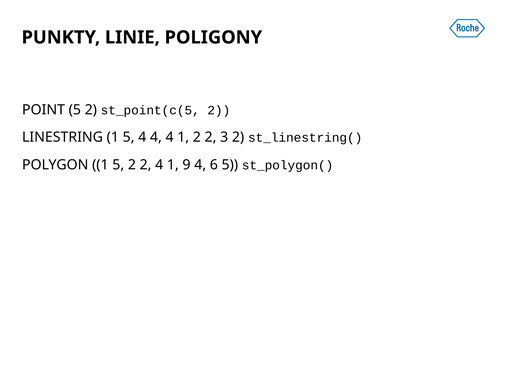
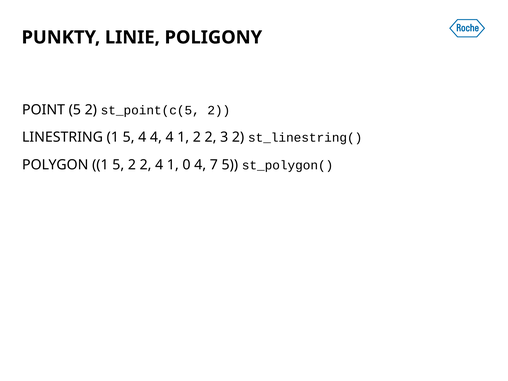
9: 9 -> 0 (186, 165)
6: 6 -> 7 (214, 165)
